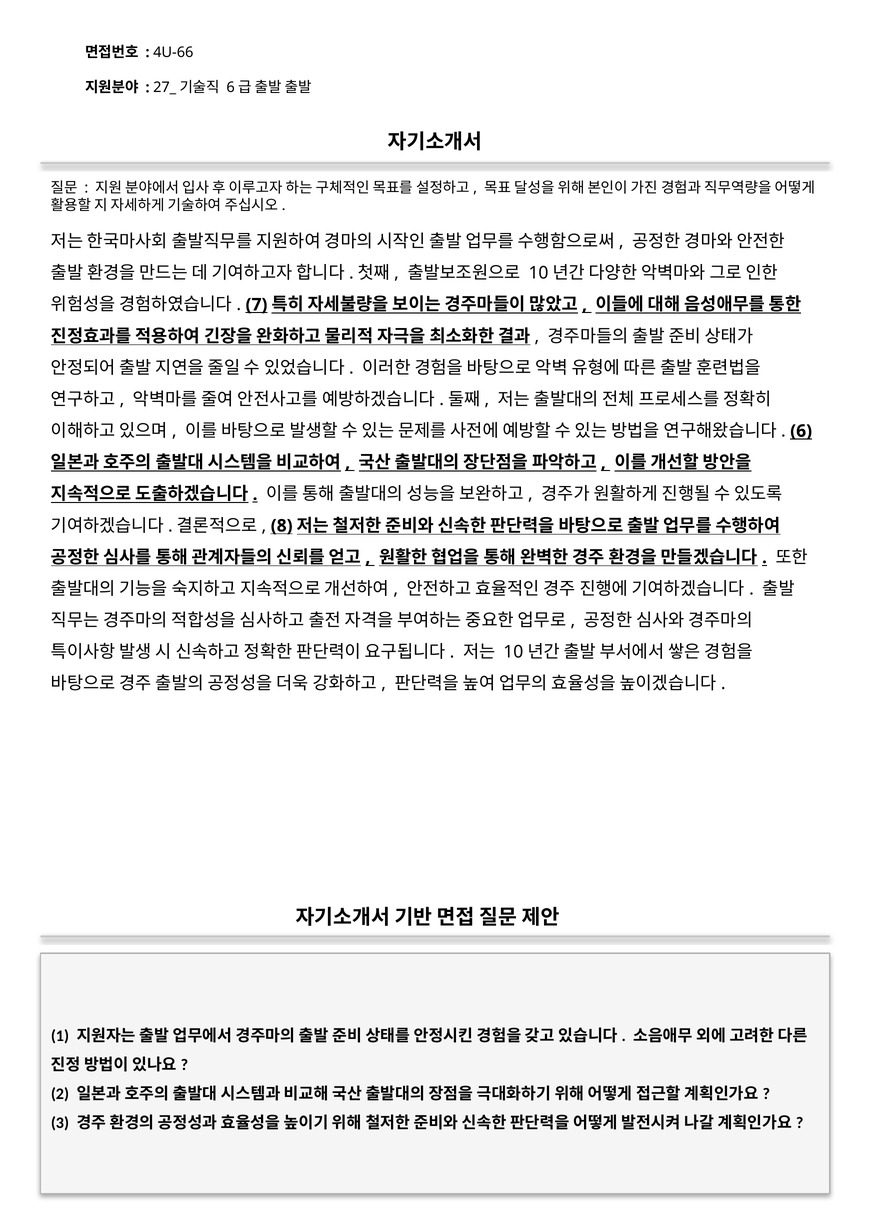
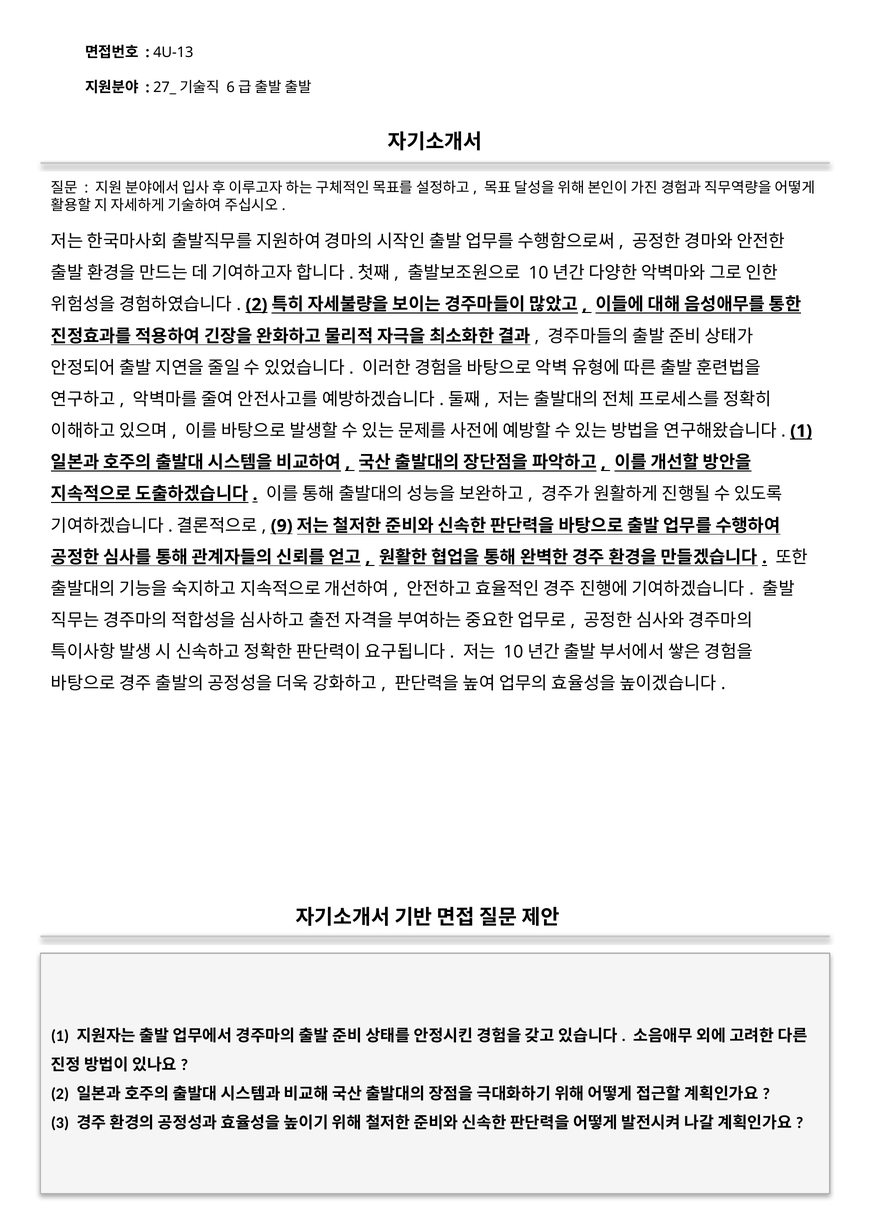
4U-66: 4U-66 -> 4U-13 (173, 52)
7: 7 -> 2 (256, 305)
6: 6 -> 1 (801, 431)
8: 8 -> 9 (282, 526)
